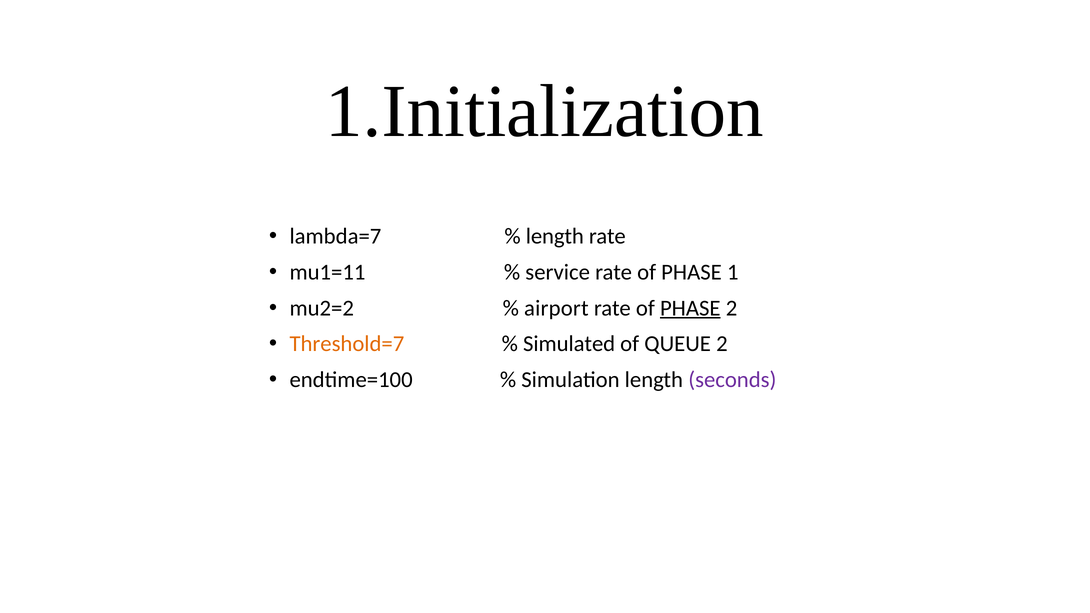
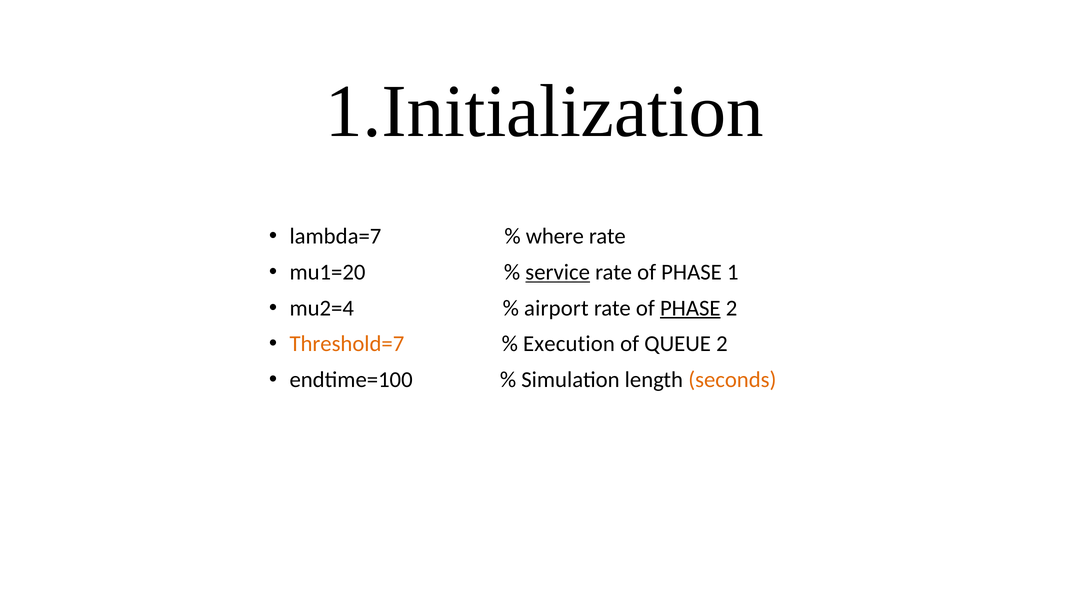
length: length -> where (555, 236)
mu1=11: mu1=11 -> mu1=20 (327, 272)
service underline: none -> present (558, 272)
mu2=2: mu2=2 -> mu2=4 (322, 308)
Simulated: Simulated -> Execution (569, 344)
seconds colour: purple -> orange (732, 380)
